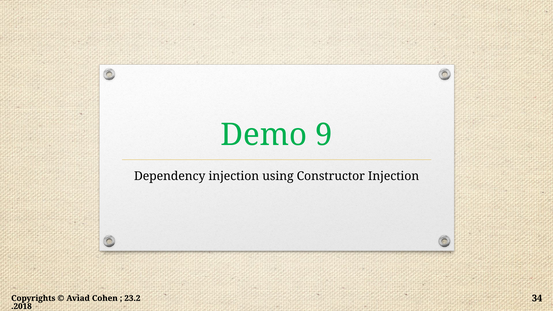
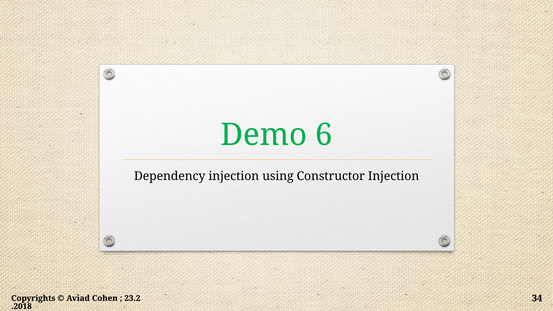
9: 9 -> 6 (324, 135)
